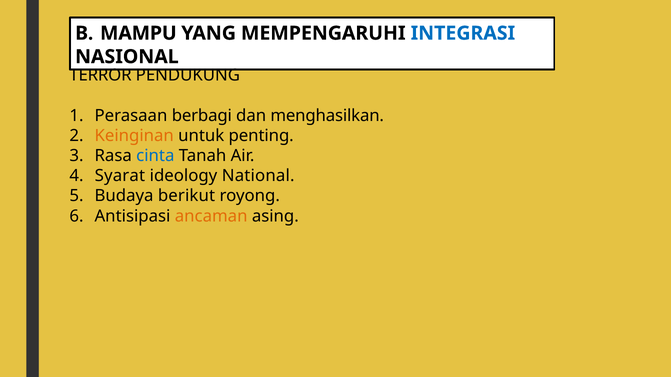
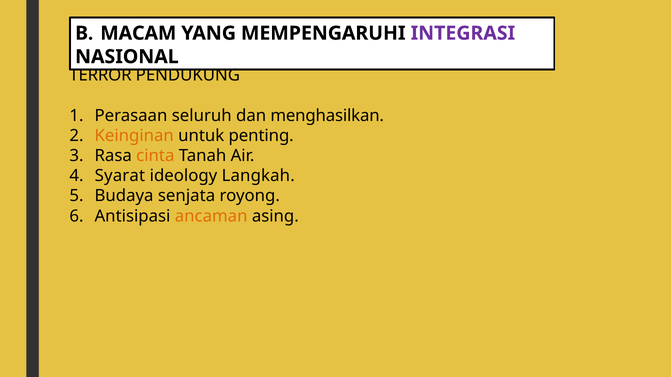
MAMPU: MAMPU -> MACAM (138, 33)
INTEGRASI colour: blue -> purple (463, 33)
berbagi: berbagi -> seluruh (202, 116)
cinta colour: blue -> orange (155, 156)
National: National -> Langkah (258, 176)
berikut: berikut -> senjata (187, 196)
